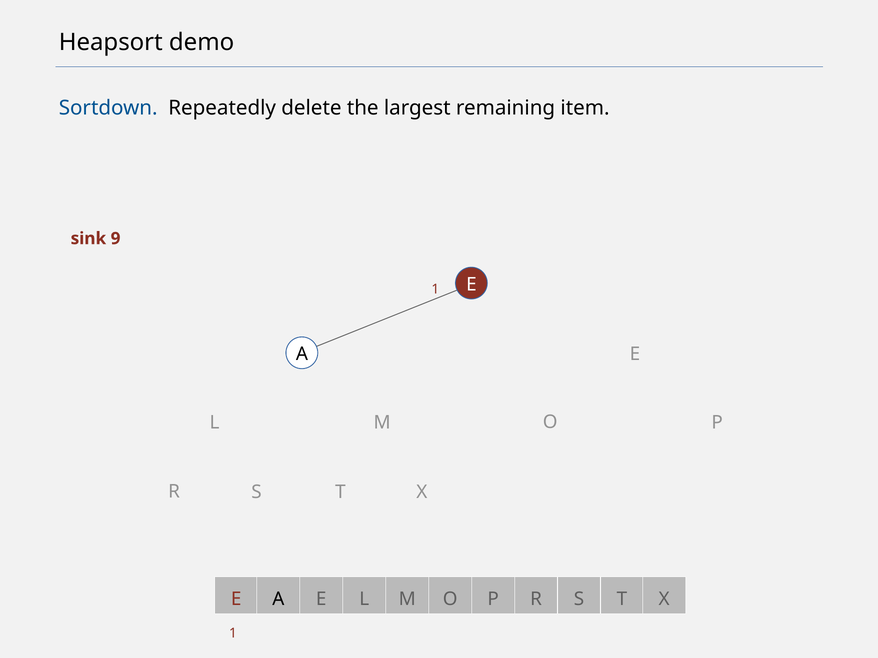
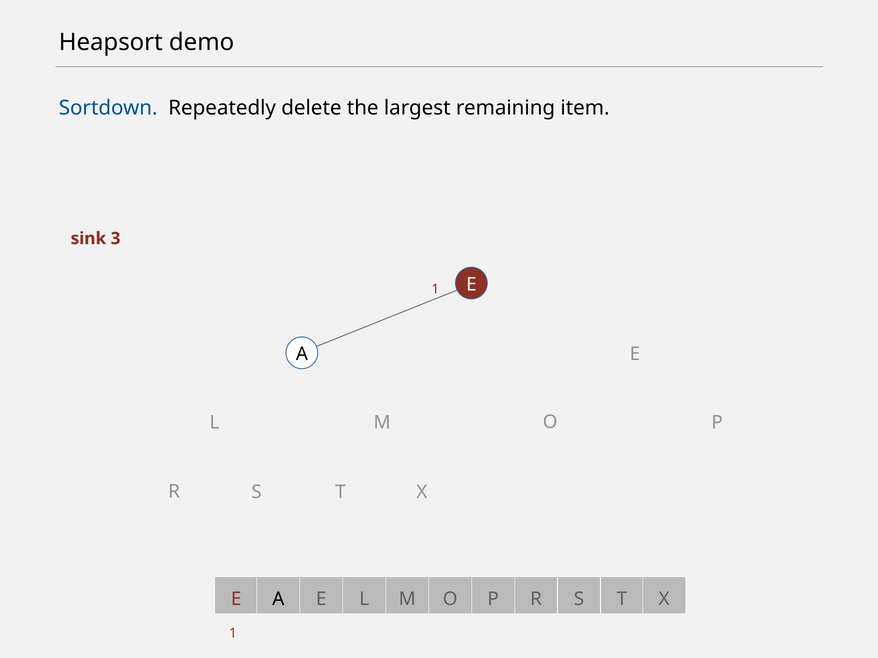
9: 9 -> 3 (116, 239)
